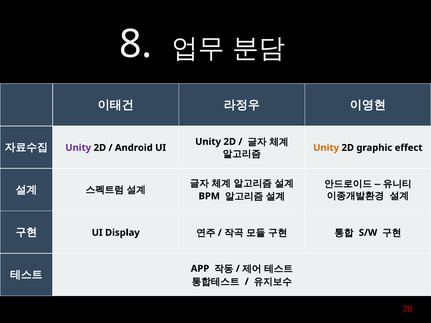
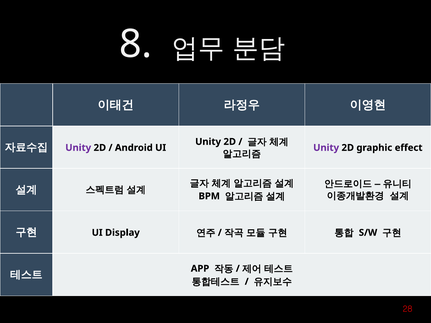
Unity colour: orange -> purple (326, 148)
